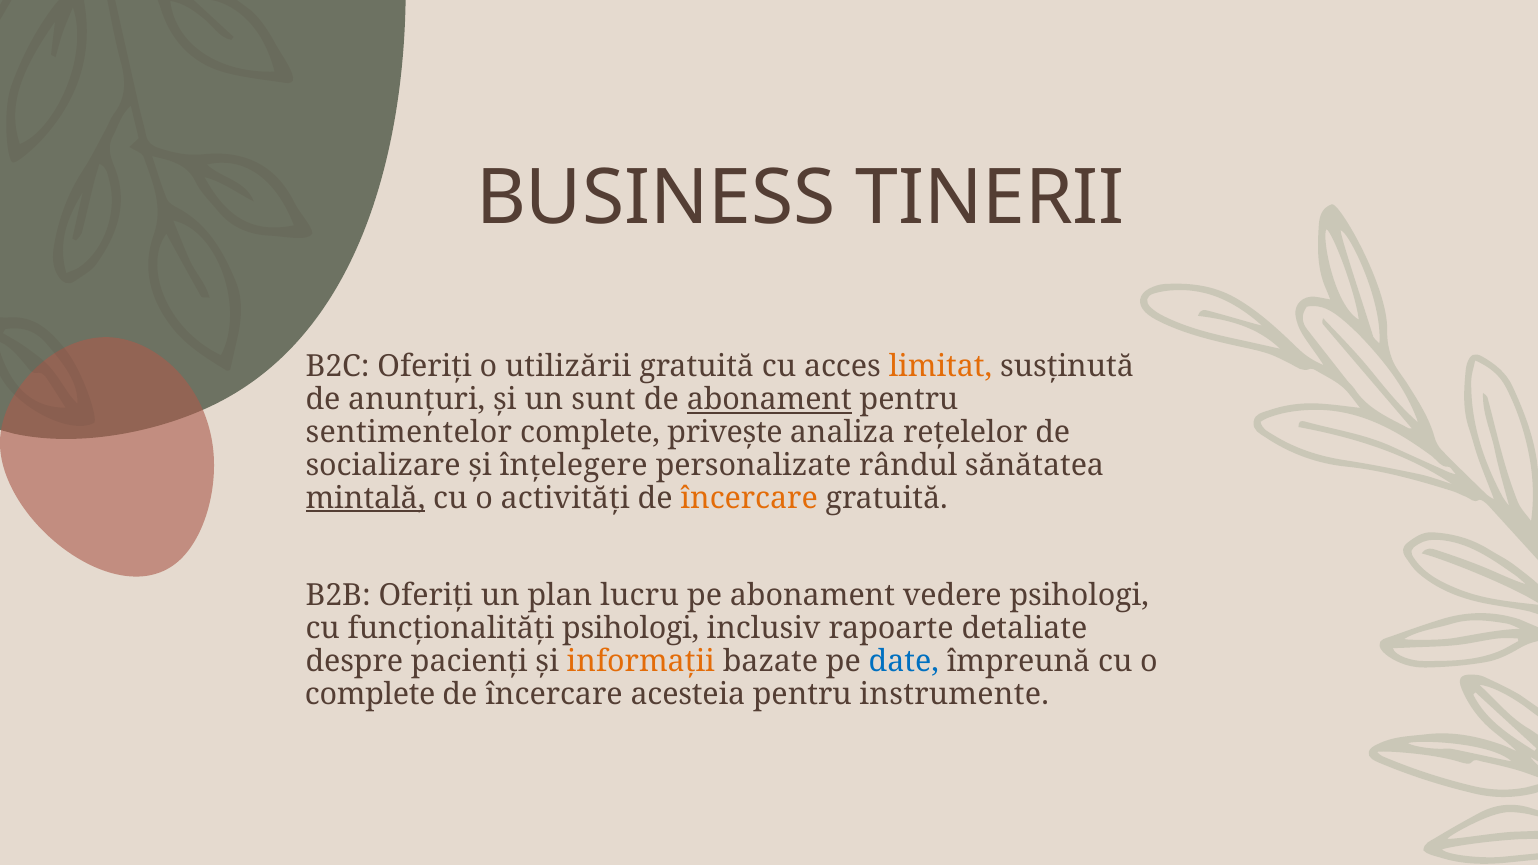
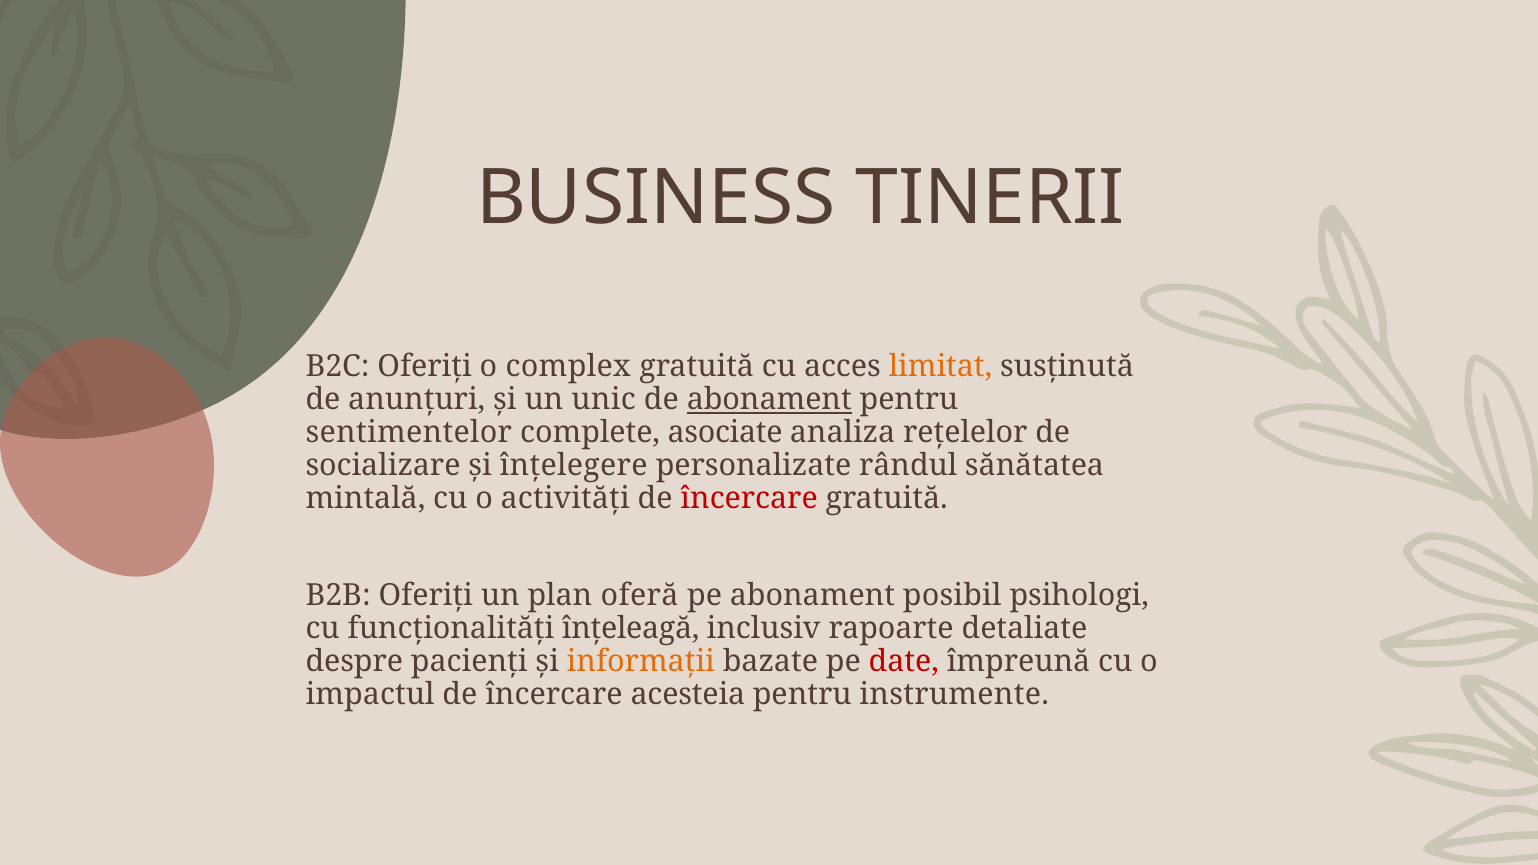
utilizării: utilizării -> complex (568, 367)
sunt: sunt -> unic (604, 400)
privește: privește -> asociate (725, 433)
mintală underline: present -> none (365, 498)
încercare colour: orange -> red (749, 498)
lucru: lucru -> oferă (640, 596)
vedere: vedere -> posibil (952, 596)
funcționalități psihologi: psihologi -> înțeleagă (631, 629)
date colour: blue -> red (904, 662)
complete: complete -> impactul (370, 694)
